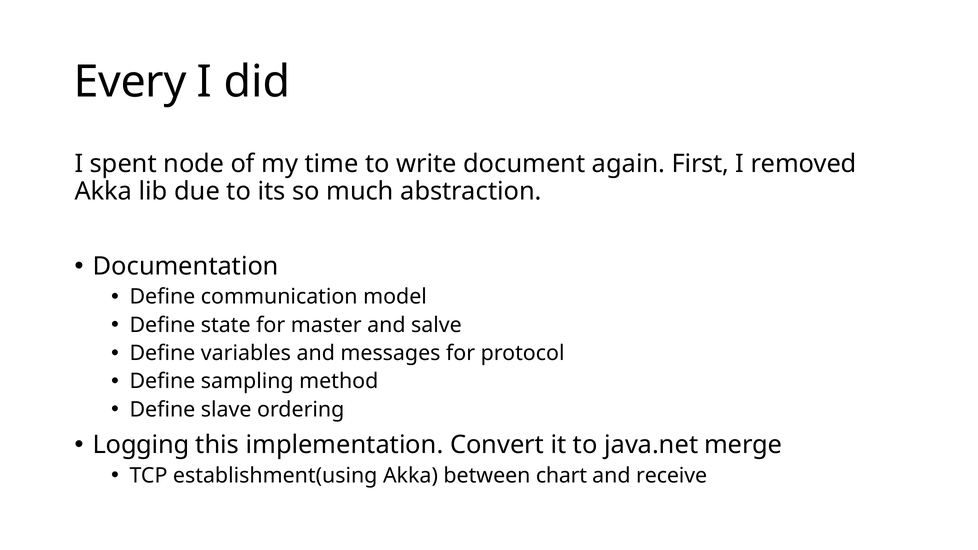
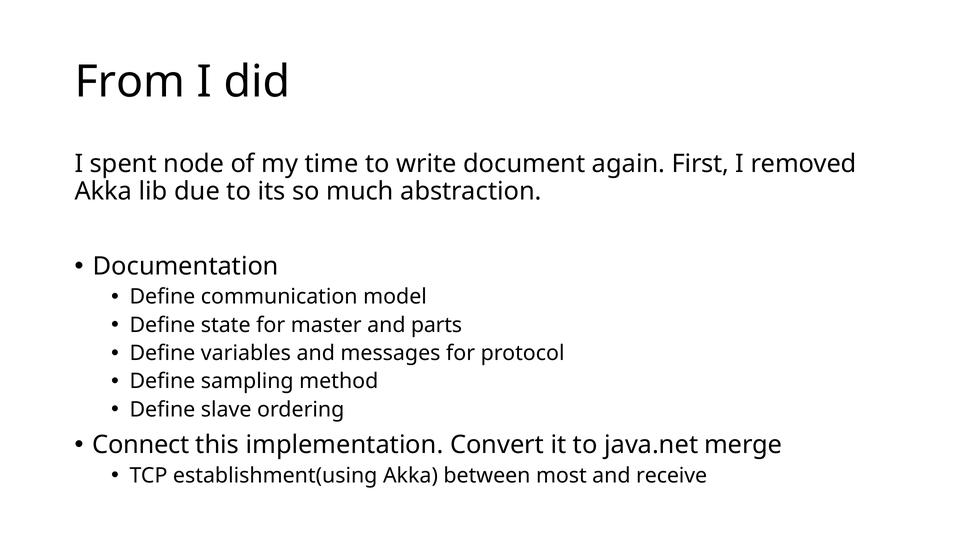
Every: Every -> From (130, 82)
salve: salve -> parts (437, 325)
Logging: Logging -> Connect (141, 445)
chart: chart -> most (561, 476)
